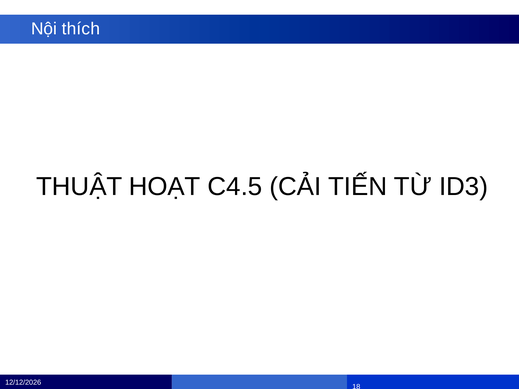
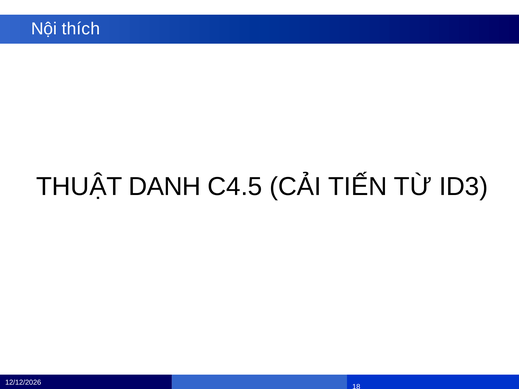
HOẠT: HOẠT -> DANH (165, 187)
